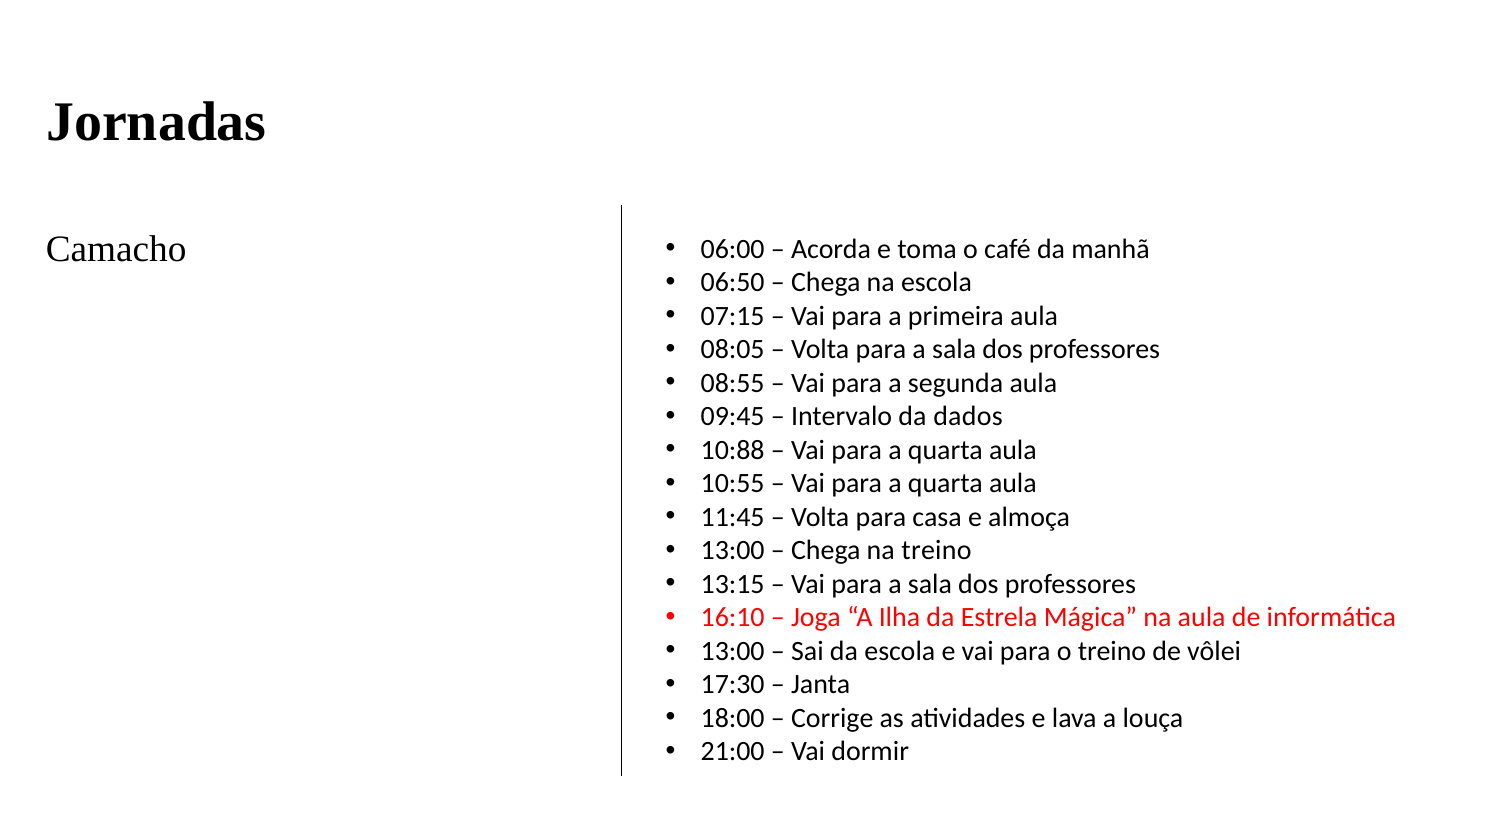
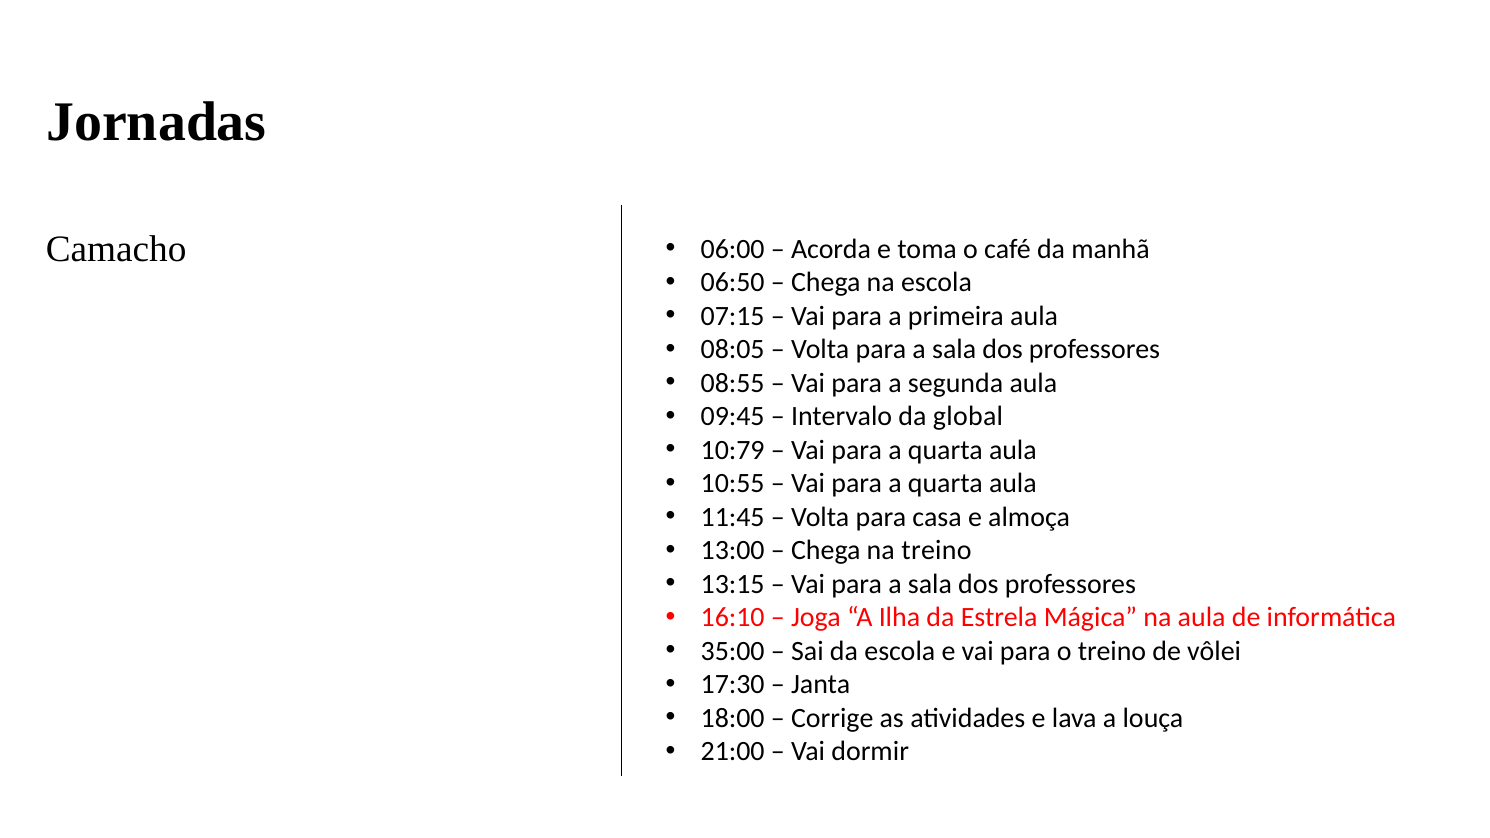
dados: dados -> global (968, 417)
10:88: 10:88 -> 10:79 (733, 450)
13:00: 13:00 -> 35:00 (733, 651)
